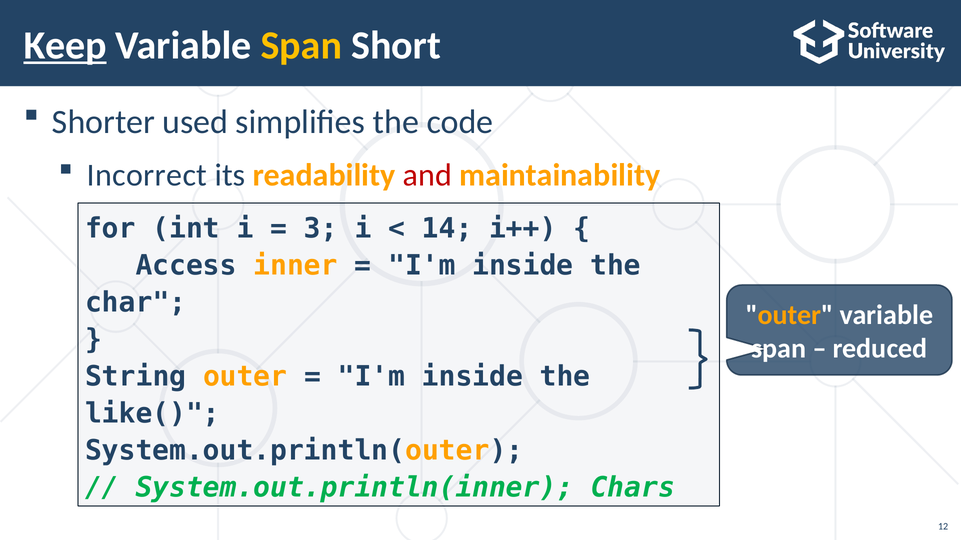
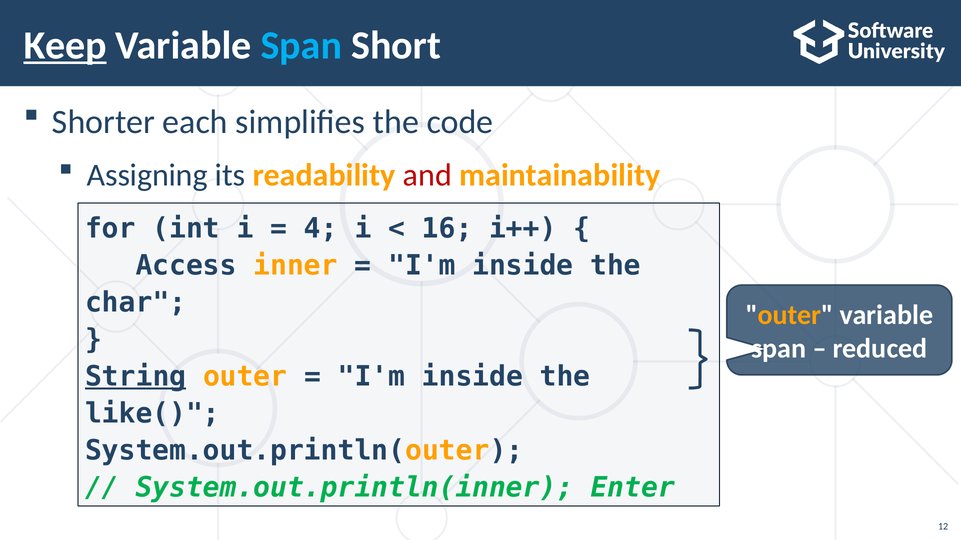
Span colour: yellow -> light blue (301, 46)
used: used -> each (195, 122)
Incorrect: Incorrect -> Assigning (147, 175)
3: 3 -> 4 (321, 229)
14: 14 -> 16 (447, 229)
String underline: none -> present (136, 377)
Chars: Chars -> Enter (633, 488)
